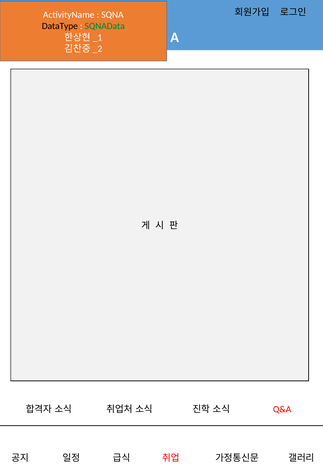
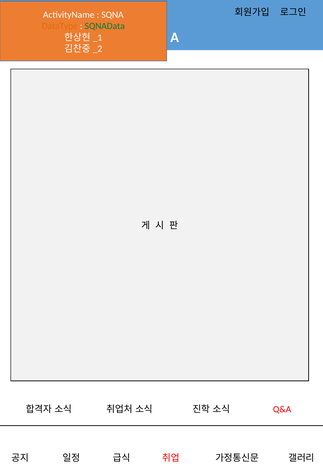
DataType colour: black -> orange (60, 26)
